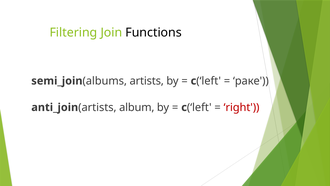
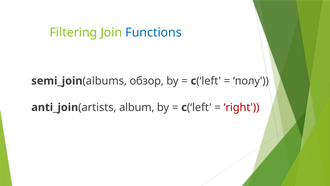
Functions colour: black -> blue (154, 32)
artists: artists -> обзор (147, 81)
раке: раке -> полу (251, 81)
